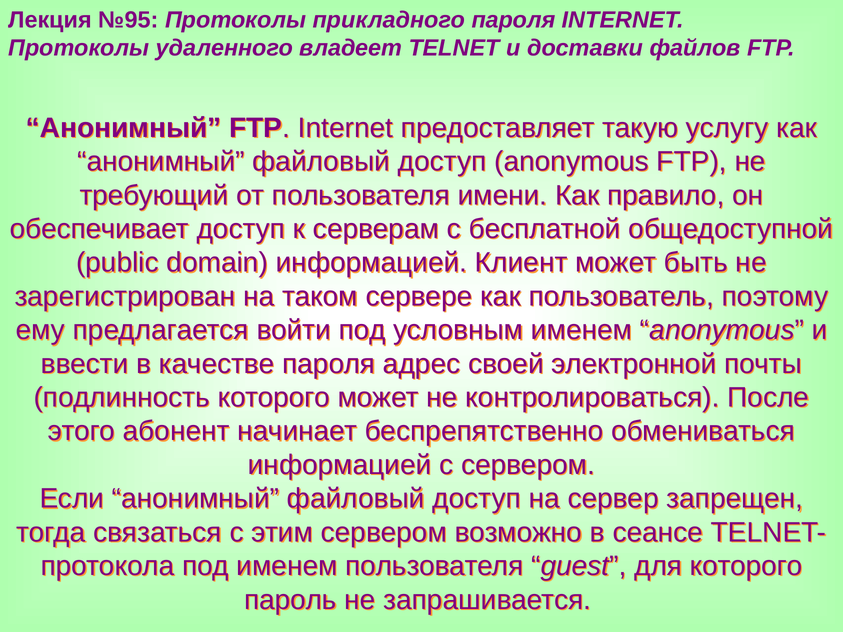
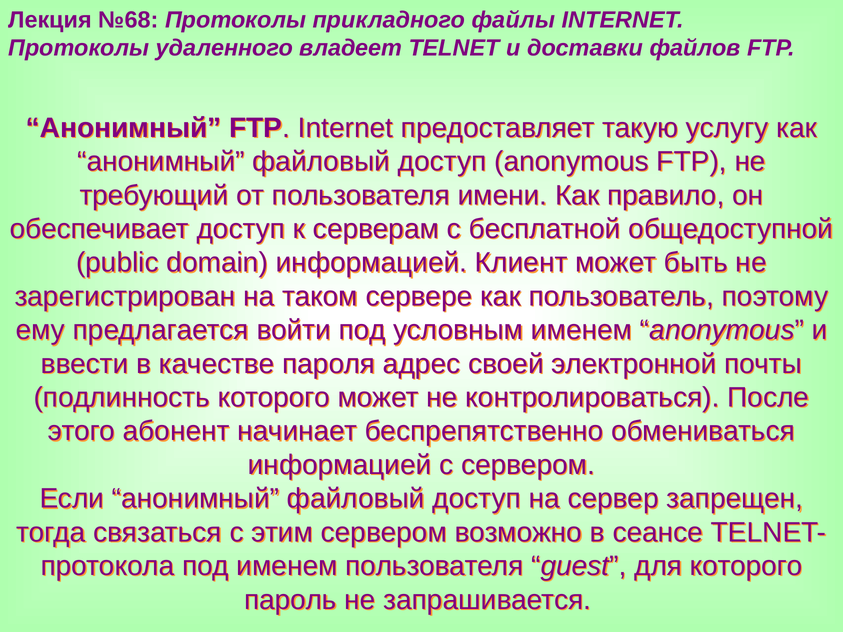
№95: №95 -> №68 (128, 20)
прикладного пароля: пароля -> файлы (513, 20)
